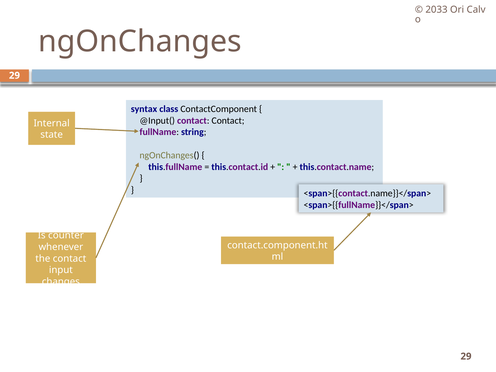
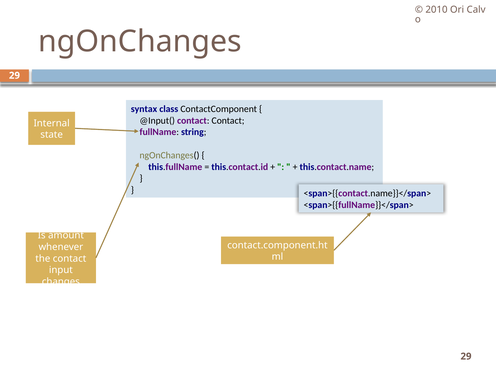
2033: 2033 -> 2010 (437, 10)
counter: counter -> amount (66, 235)
